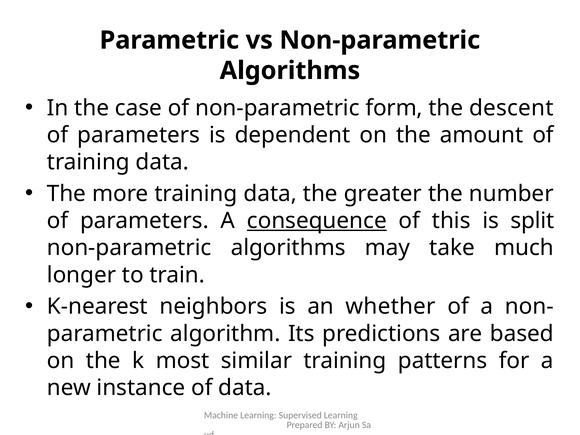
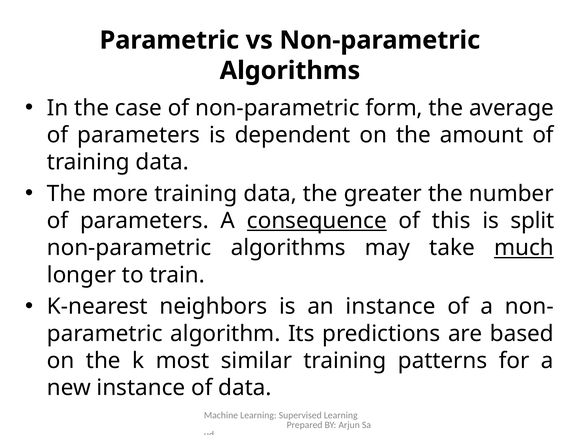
descent: descent -> average (512, 108)
much underline: none -> present (524, 248)
an whether: whether -> instance (391, 307)
